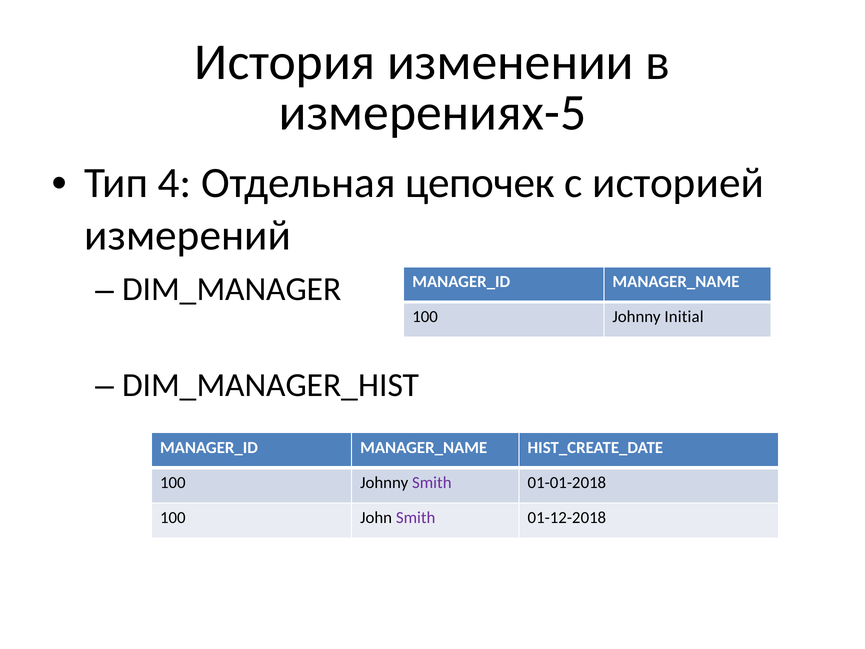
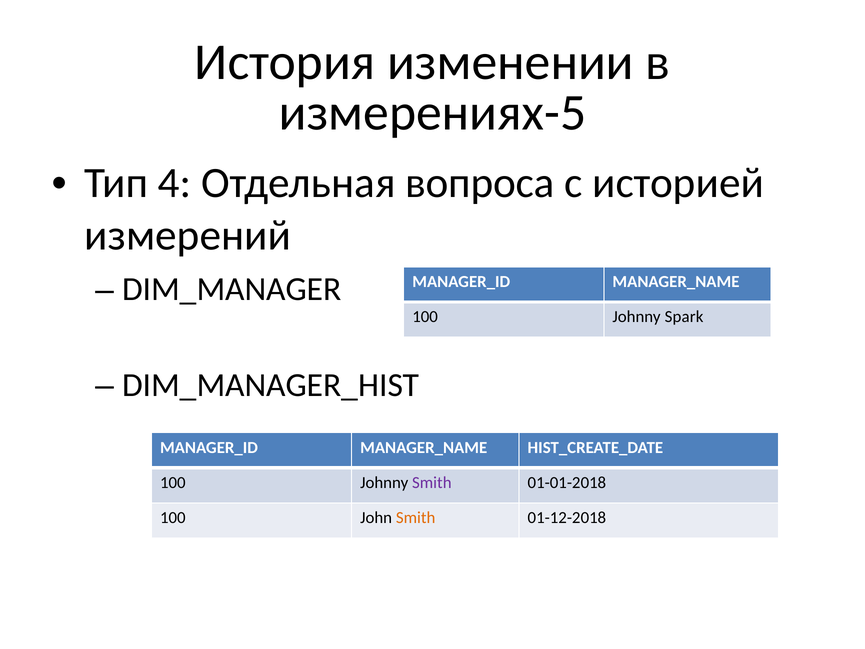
цепочек: цепочек -> вопроса (480, 183)
Initial: Initial -> Spark (684, 317)
Smith colour: purple -> orange (416, 517)
